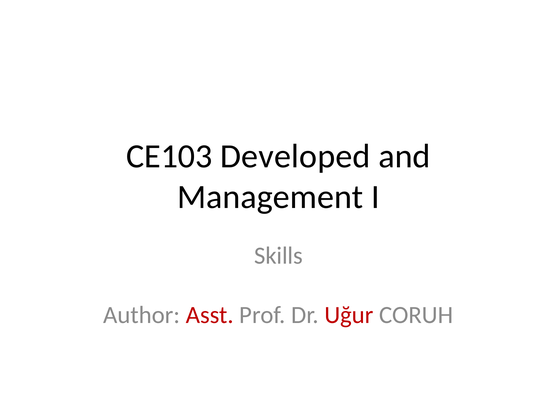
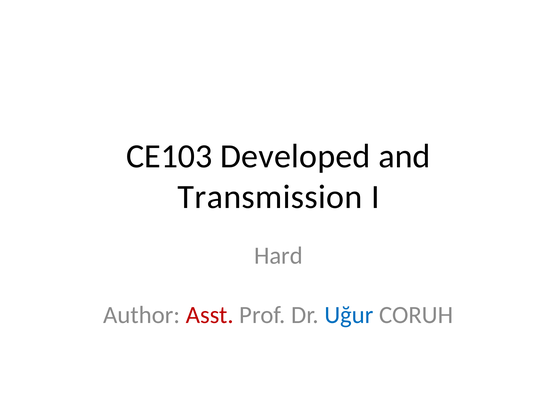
Management: Management -> Transmission (270, 197)
Skills: Skills -> Hard (279, 256)
Uğur colour: red -> blue (349, 316)
